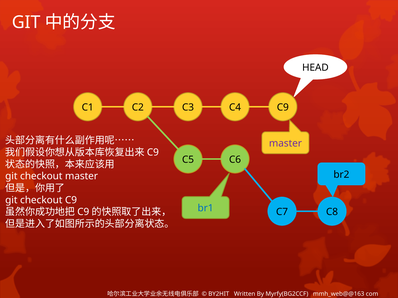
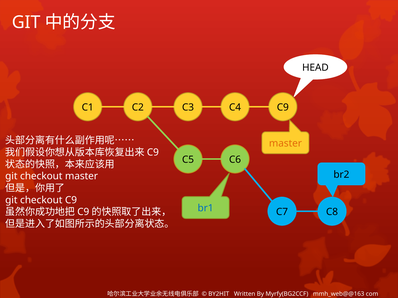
master colour: purple -> orange (285, 144)
